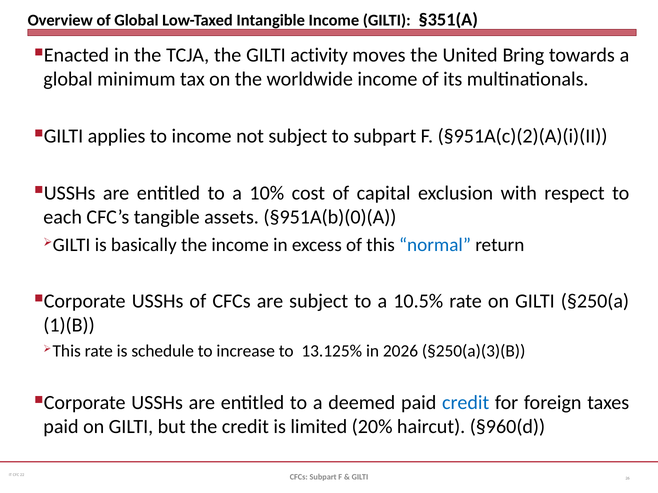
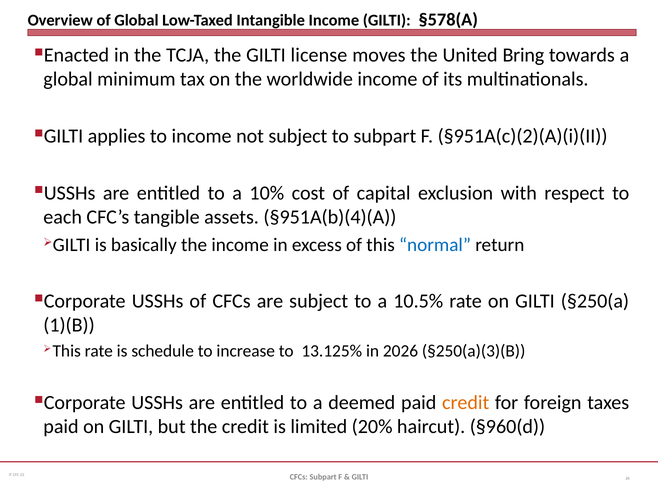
§351(A: §351(A -> §578(A (448, 20)
activity: activity -> license (319, 55)
§951A(b)(0)(A: §951A(b)(0)(A -> §951A(b)(4)(A (330, 217)
credit colour: blue -> orange (466, 403)
